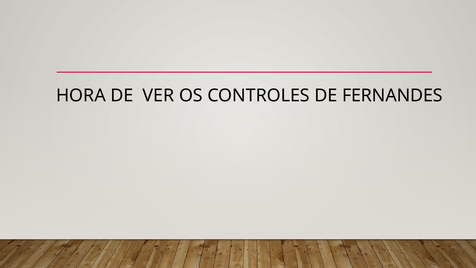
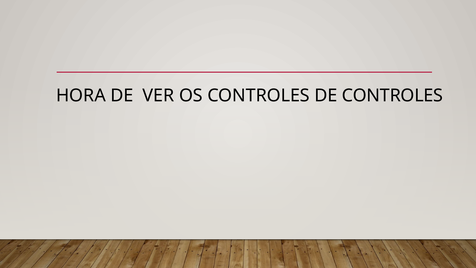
DE FERNANDES: FERNANDES -> CONTROLES (392, 96)
